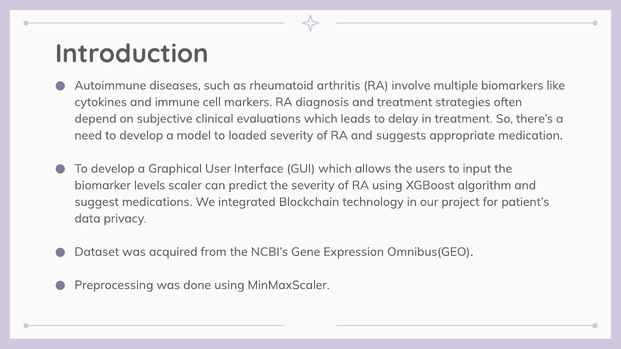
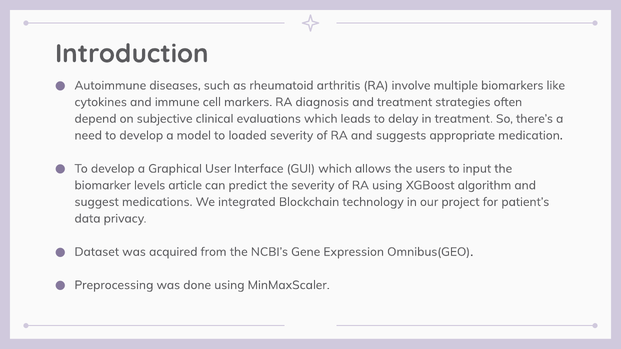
scaler: scaler -> article (185, 185)
